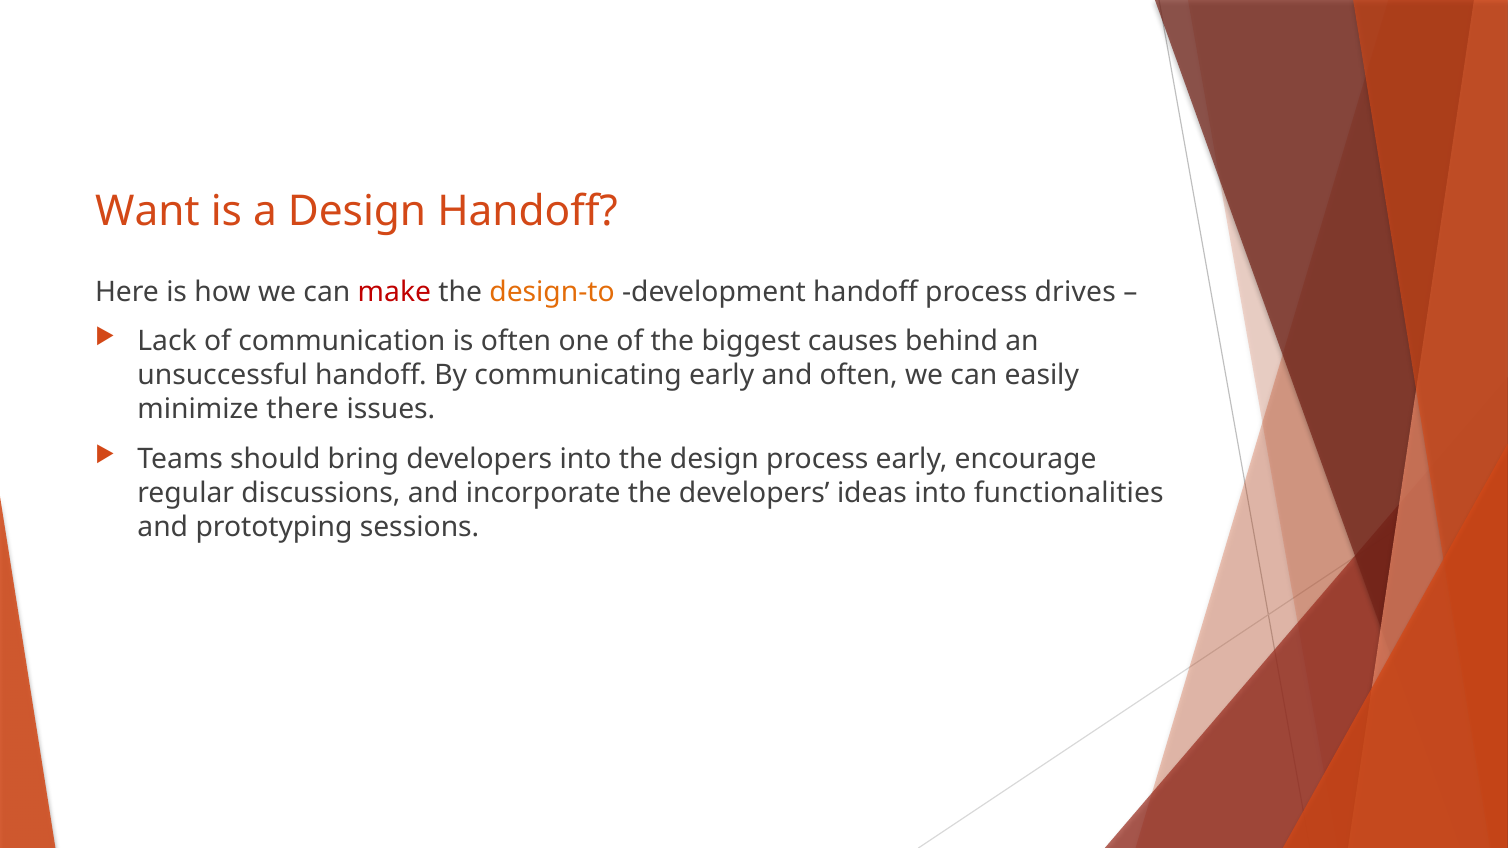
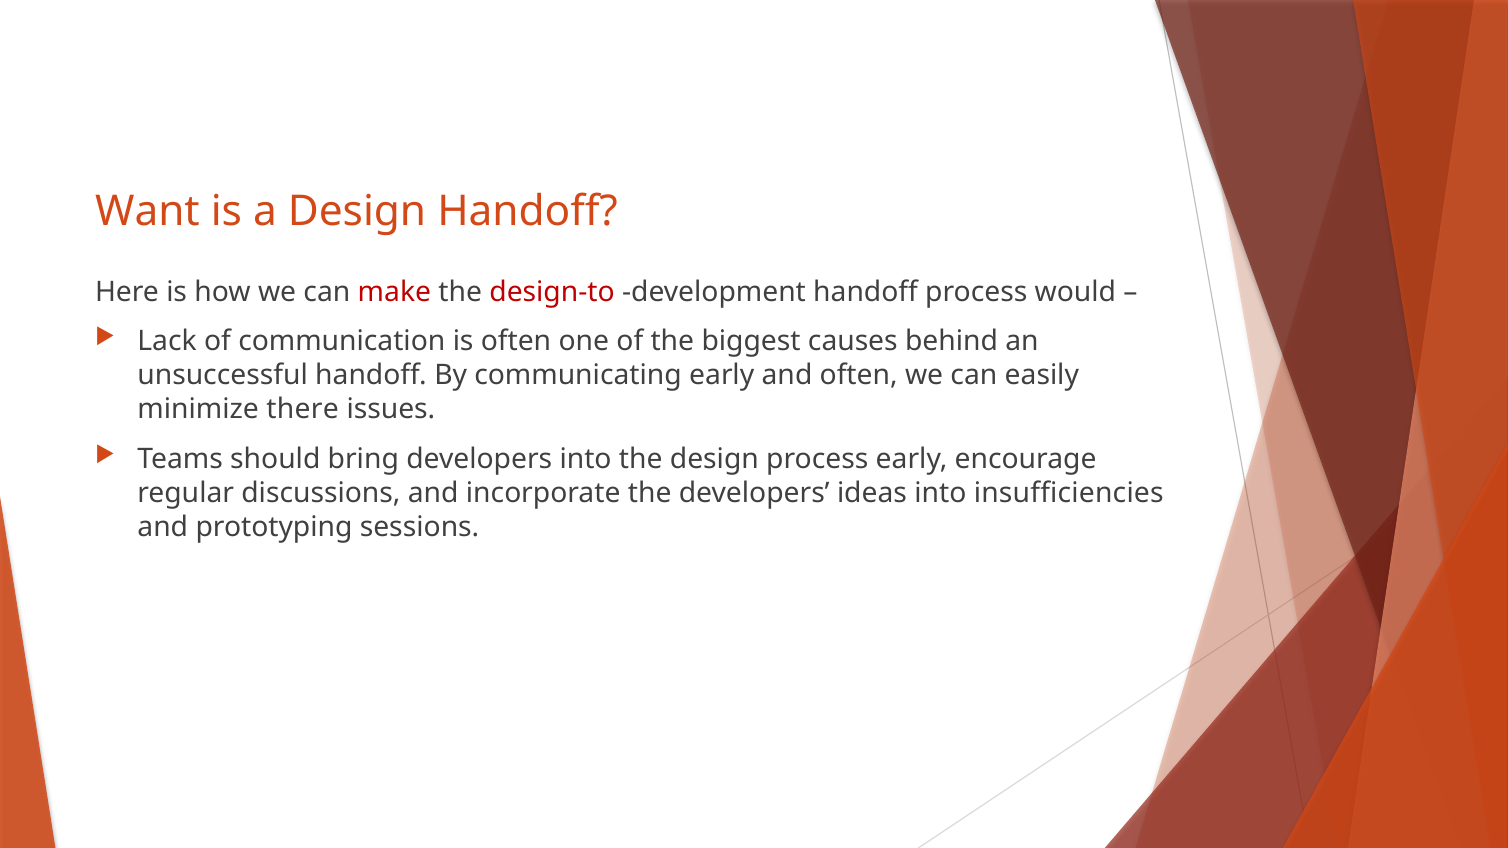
design-to colour: orange -> red (552, 292)
drives: drives -> would (1075, 292)
functionalities: functionalities -> insufficiencies (1069, 493)
